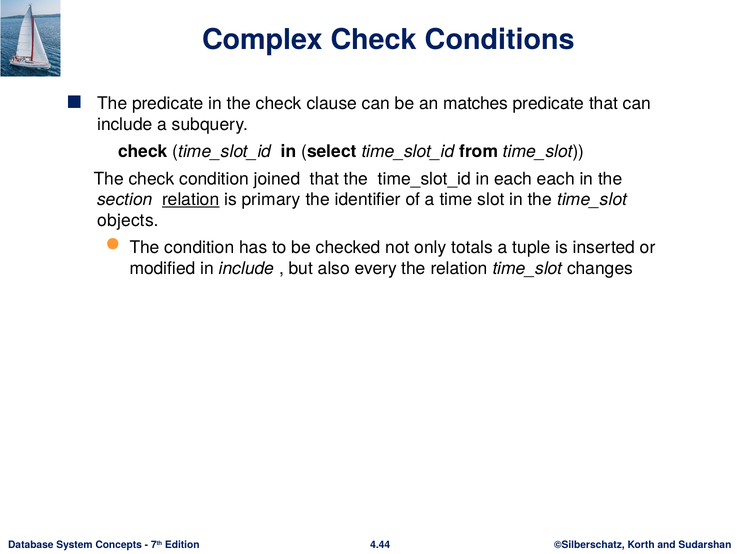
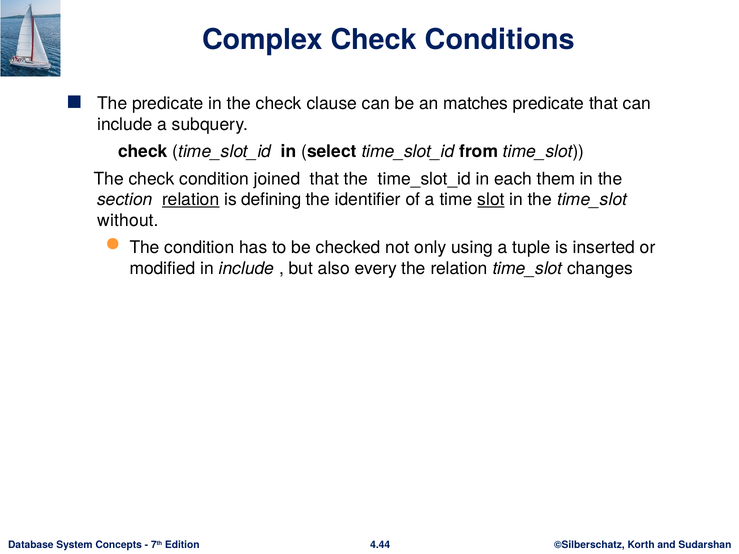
each each: each -> them (556, 179)
primary: primary -> defining (271, 200)
slot underline: none -> present (491, 200)
objects: objects -> without (128, 221)
totals: totals -> using (472, 248)
